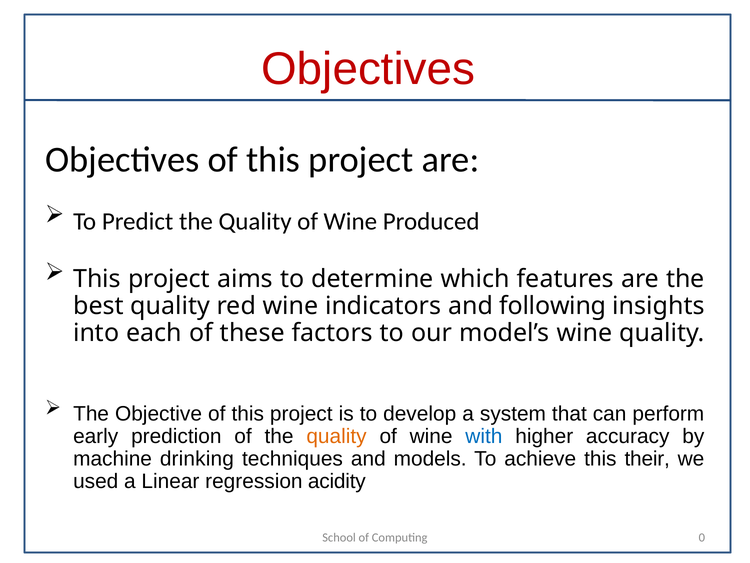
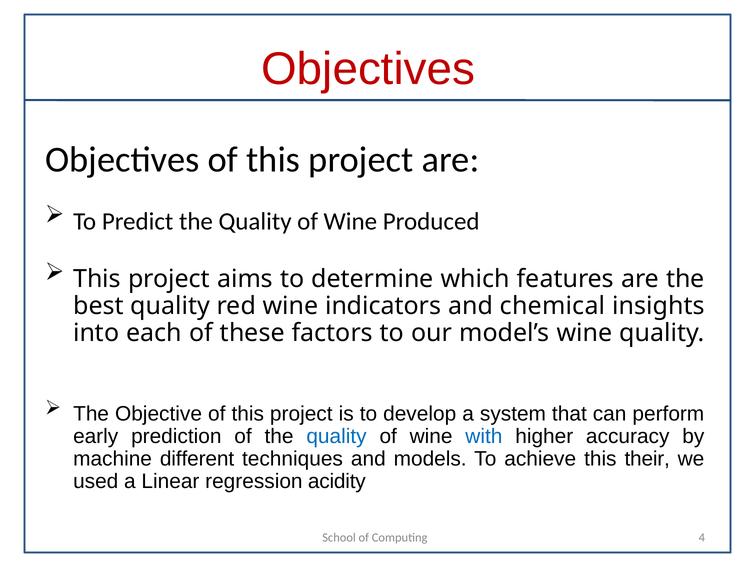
following: following -> chemical (553, 306)
quality colour: orange -> blue (337, 436)
drinking: drinking -> different (197, 459)
0: 0 -> 4 (702, 537)
